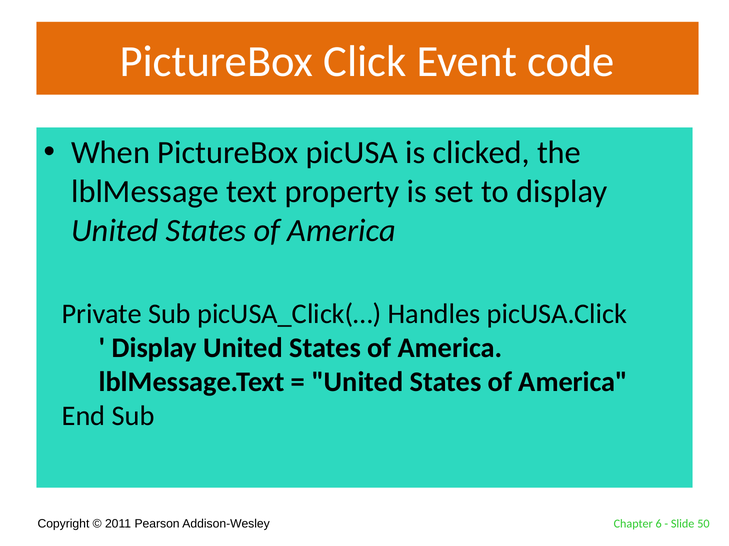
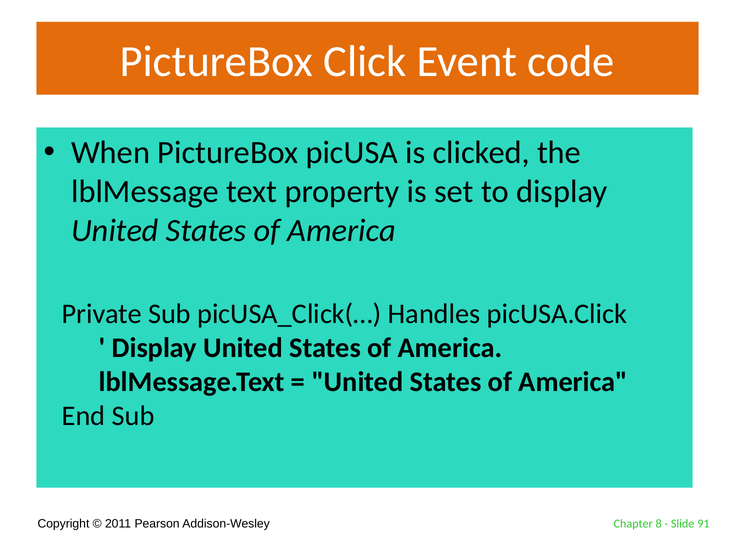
6: 6 -> 8 (659, 524)
50: 50 -> 91 (703, 524)
